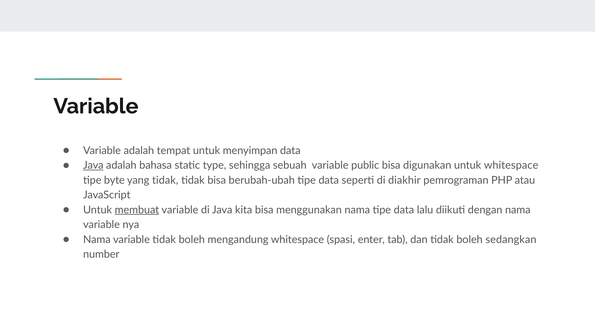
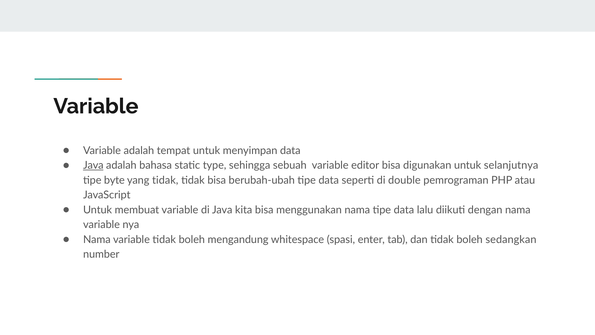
public: public -> editor (365, 165)
untuk whitespace: whitespace -> selanjutnya (511, 165)
diakhir: diakhir -> double (404, 180)
membuat underline: present -> none (137, 210)
